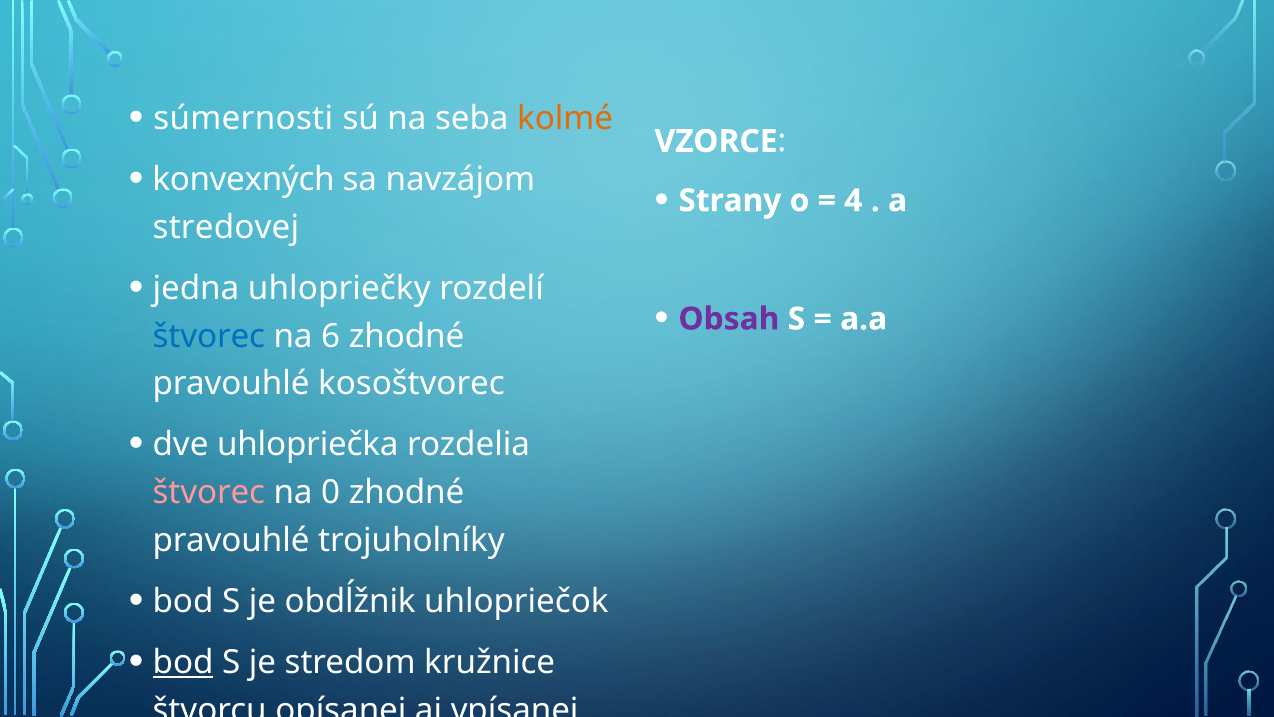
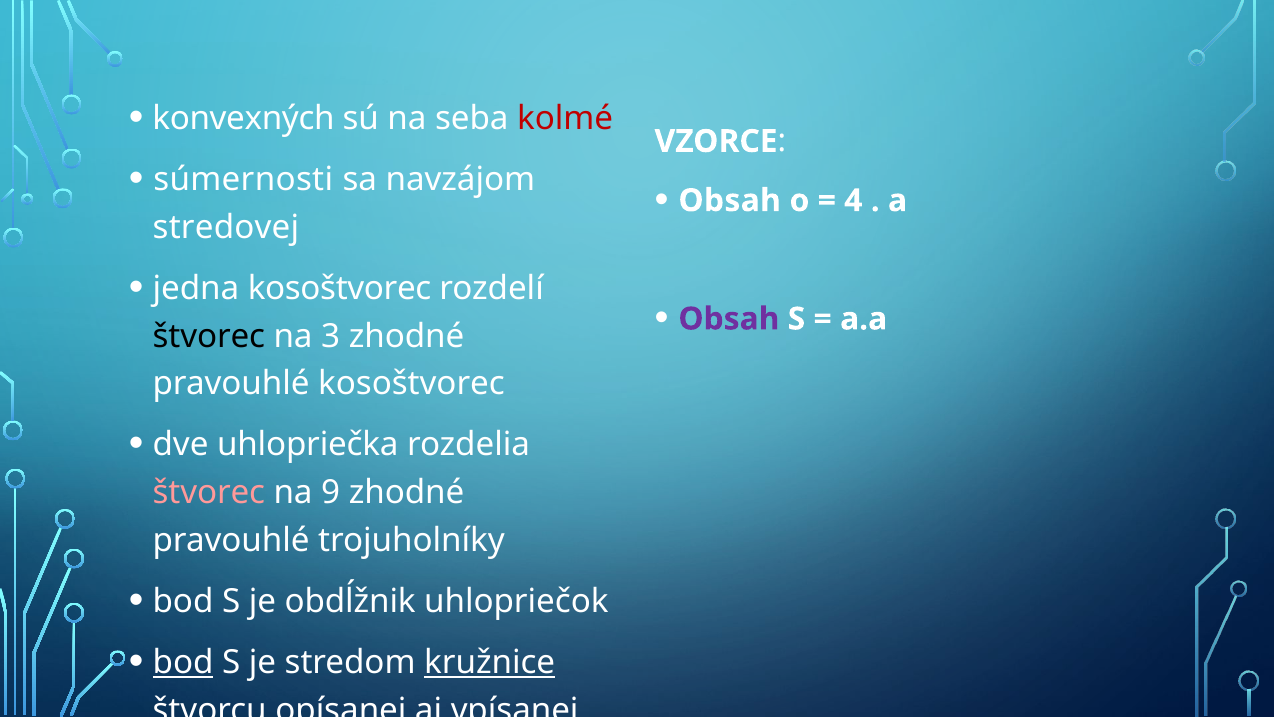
súmernosti: súmernosti -> konvexných (244, 118)
kolmé colour: orange -> red (565, 118)
konvexných: konvexných -> súmernosti (243, 179)
Strany: Strany -> Obsah (730, 201)
jedna uhlopriečky: uhlopriečky -> kosoštvorec (340, 288)
štvorec colour: blue -> black (209, 336)
6: 6 -> 3 (331, 336)
0: 0 -> 9 (331, 492)
kružnice underline: none -> present (490, 662)
